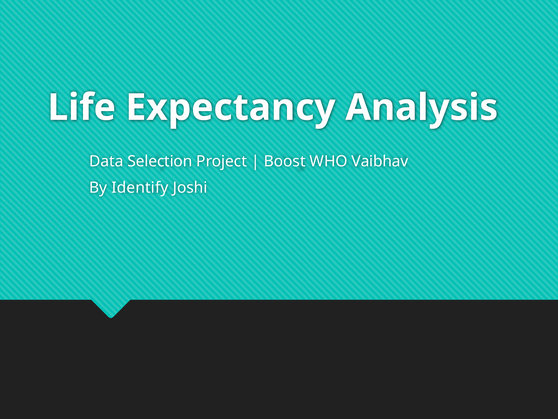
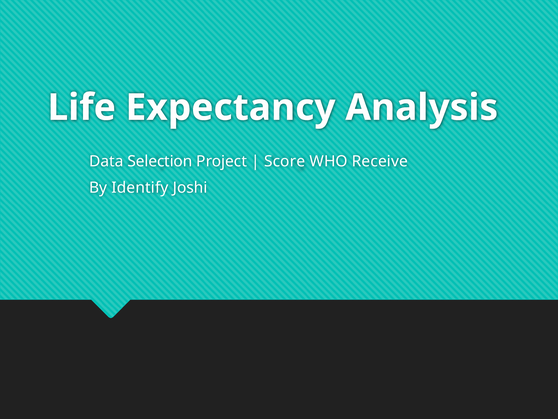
Boost: Boost -> Score (285, 161)
Vaibhav: Vaibhav -> Receive (380, 161)
